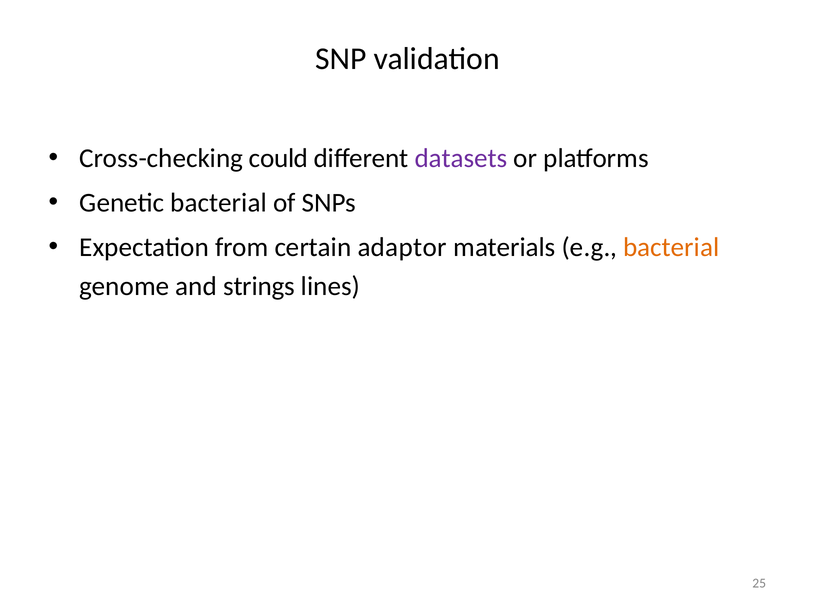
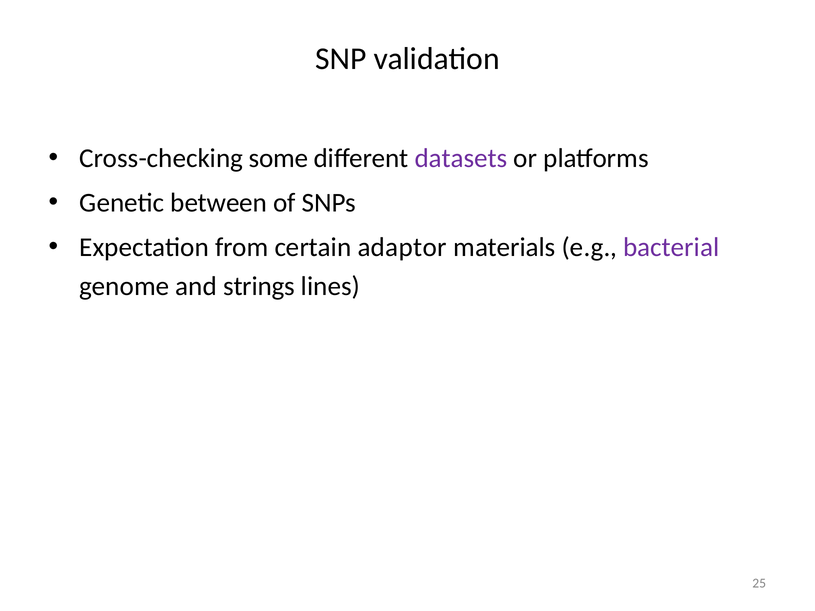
could: could -> some (279, 158)
Genetic bacterial: bacterial -> between (219, 203)
bacterial colour: orange -> purple (671, 247)
